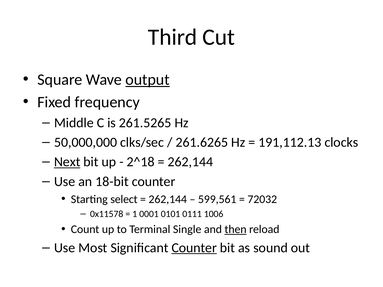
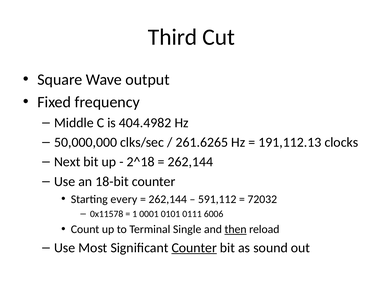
output underline: present -> none (148, 80)
261.5265: 261.5265 -> 404.4982 (145, 123)
Next underline: present -> none (67, 162)
select: select -> every (124, 199)
599,561: 599,561 -> 591,112 (217, 199)
1006: 1006 -> 6006 (214, 214)
